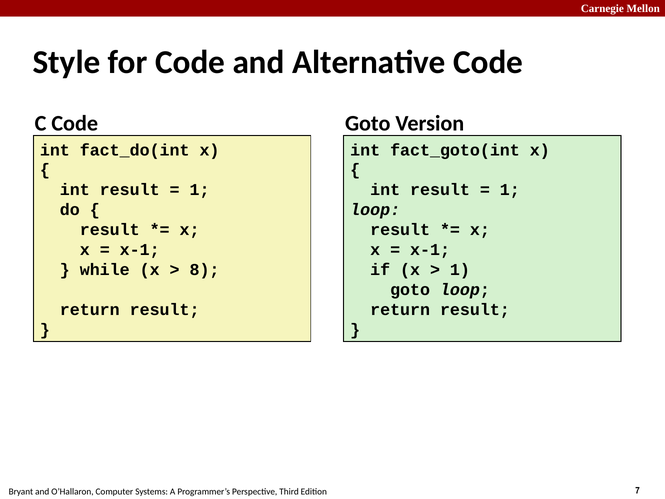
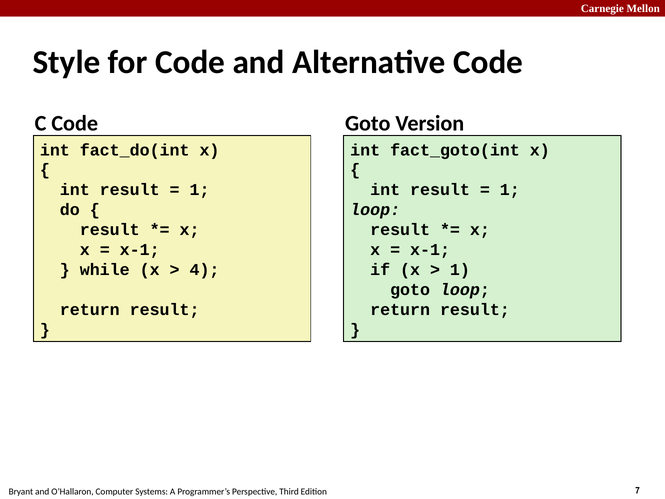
8: 8 -> 4 (204, 270)
